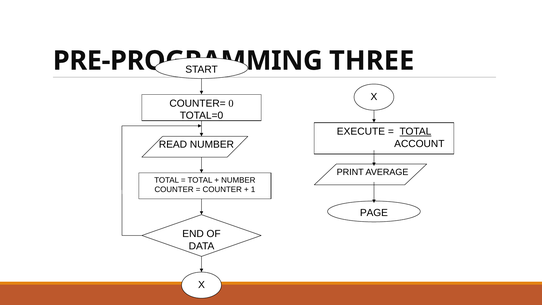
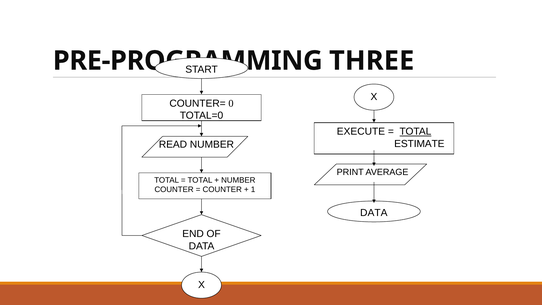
ACCOUNT: ACCOUNT -> ESTIMATE (419, 144)
PAGE: PAGE -> DATA (374, 213)
